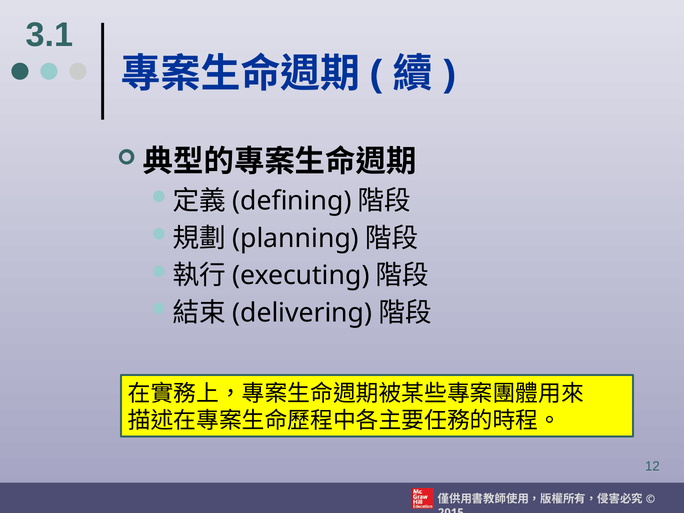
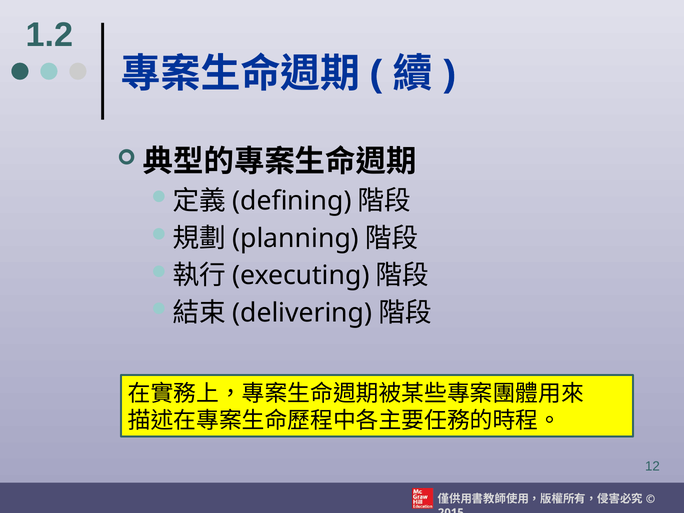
3.1: 3.1 -> 1.2 (49, 35)
